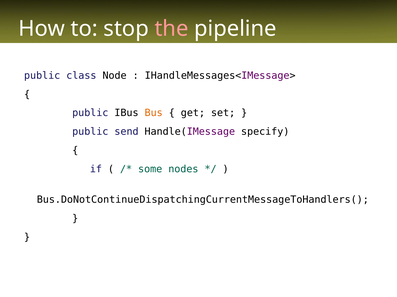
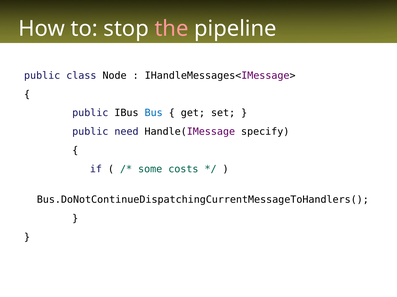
Bus colour: orange -> blue (154, 113)
send: send -> need (127, 132)
nodes: nodes -> costs (183, 170)
